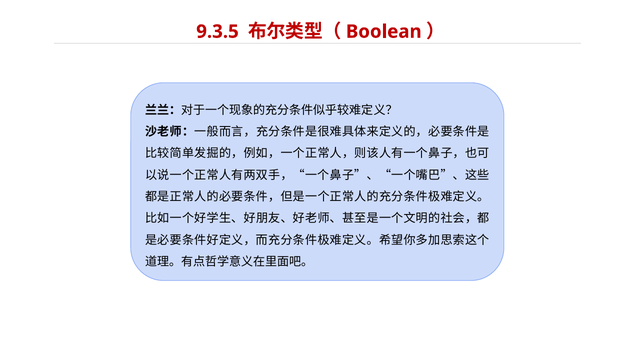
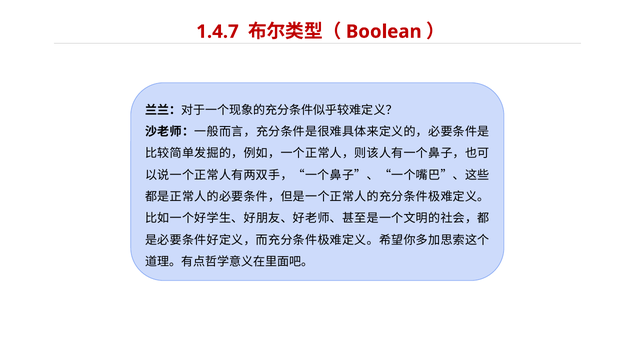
9.3.5: 9.3.5 -> 1.4.7 (217, 32)
